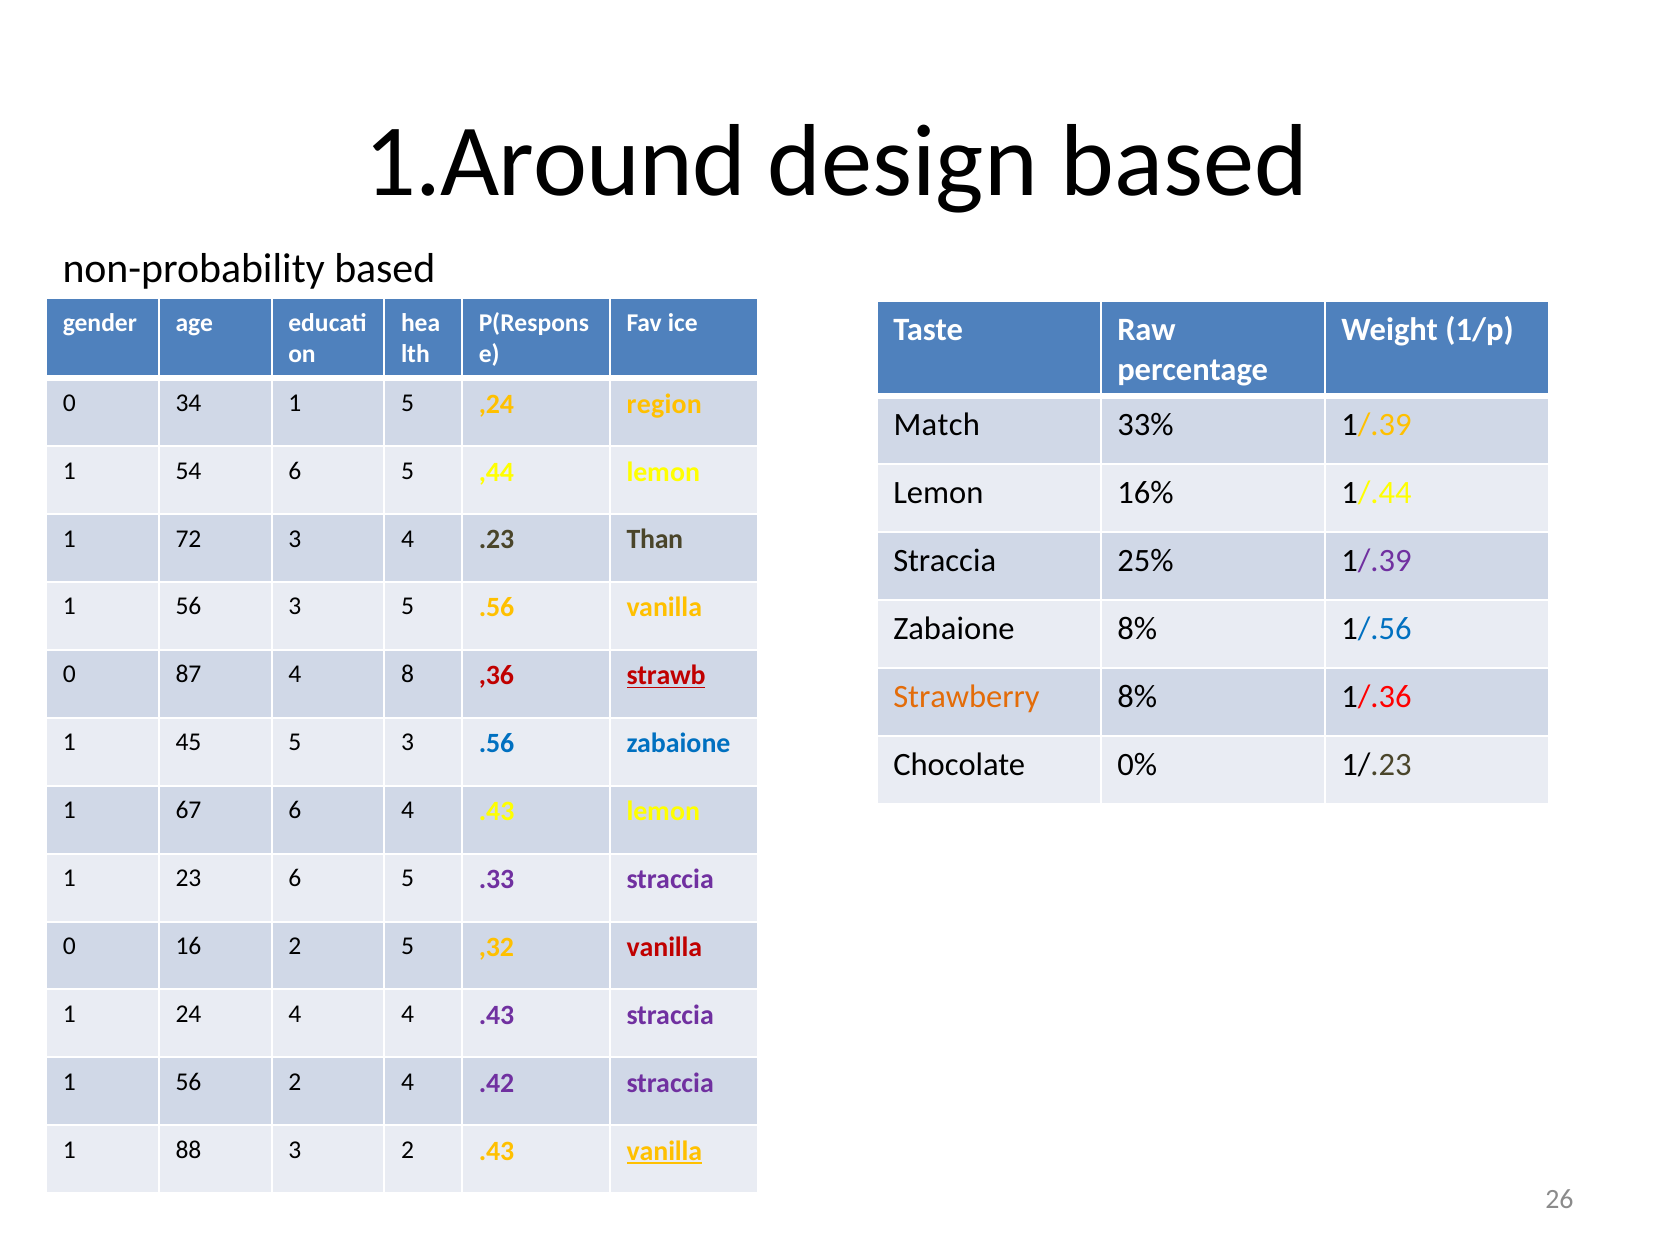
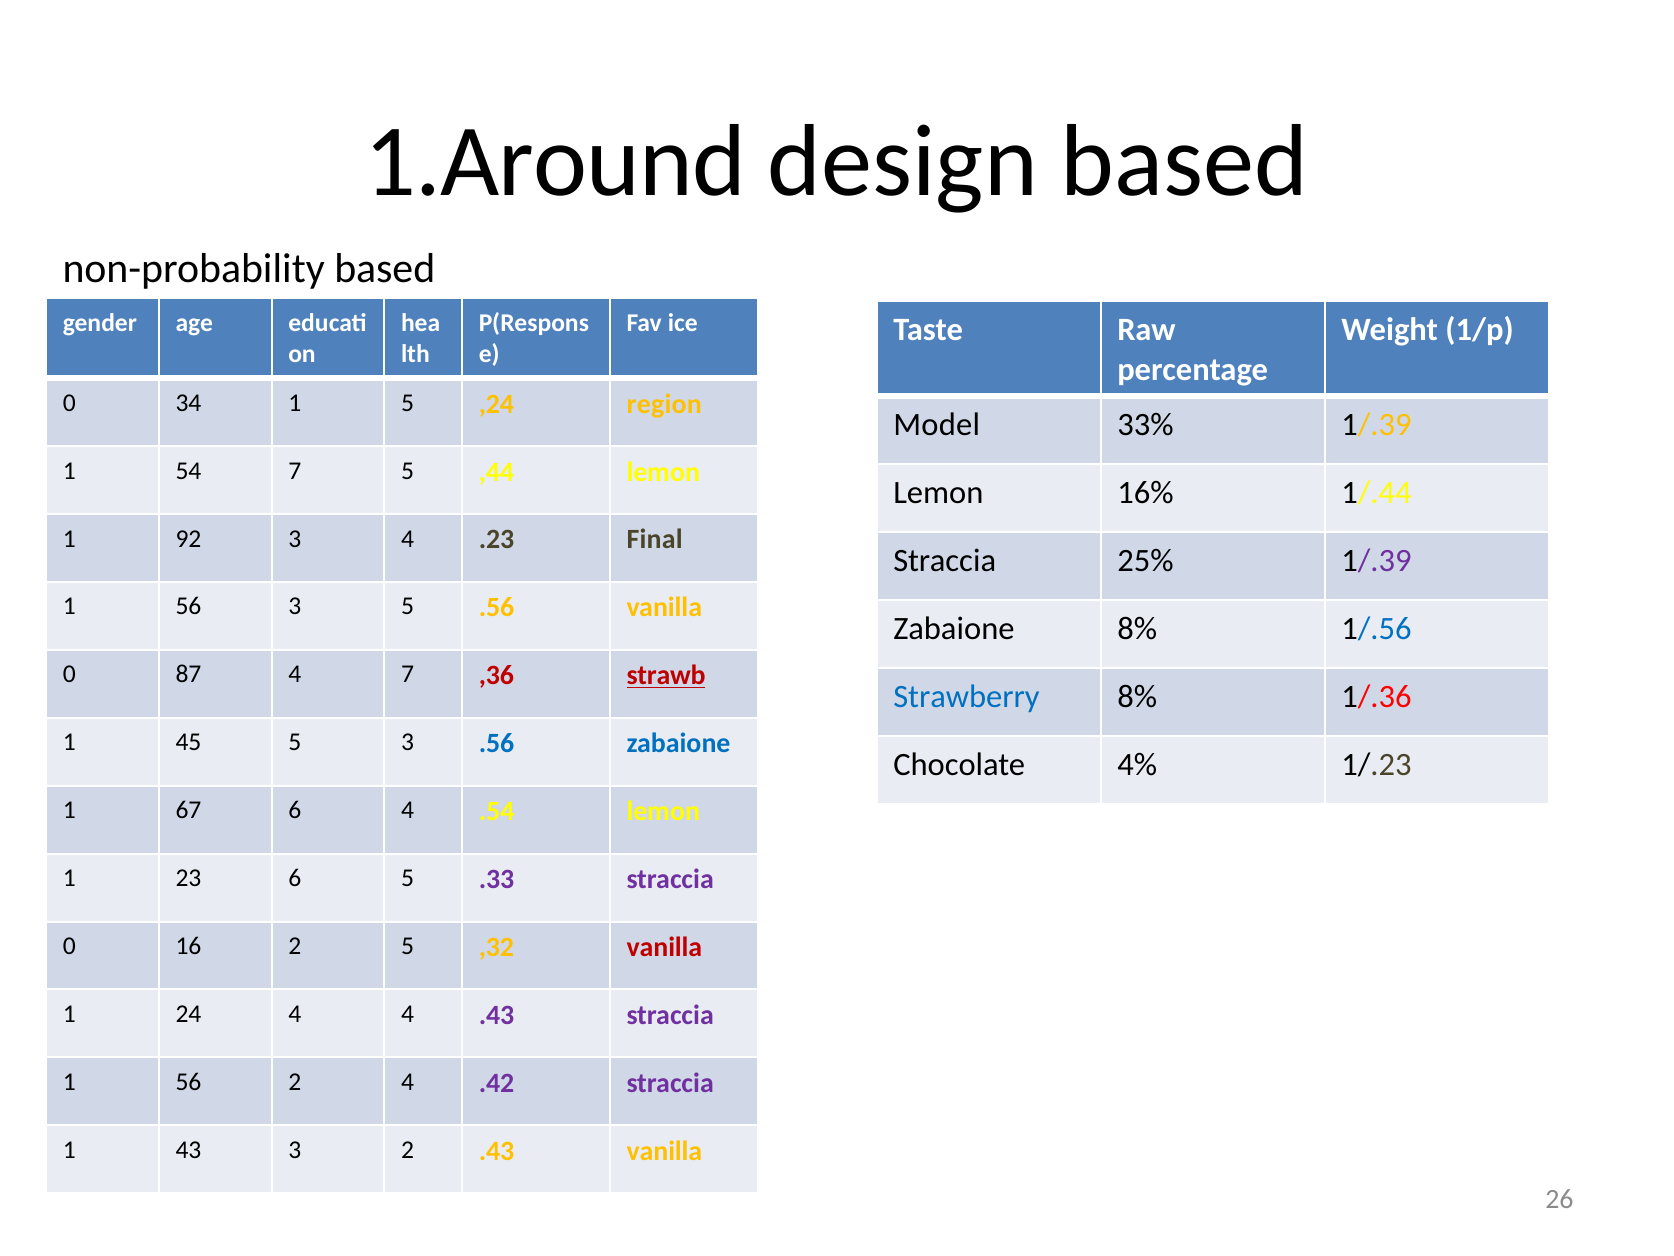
Match: Match -> Model (937, 425)
54 6: 6 -> 7 (295, 470)
72: 72 -> 92 (188, 538)
Than: Than -> Final (655, 540)
4 8: 8 -> 7 (408, 674)
Strawberry colour: orange -> blue (966, 696)
0%: 0% -> 4% (1137, 764)
6 4 .43: .43 -> .54 (497, 811)
88: 88 -> 43 (188, 1149)
vanilla underline: present -> none (664, 1150)
